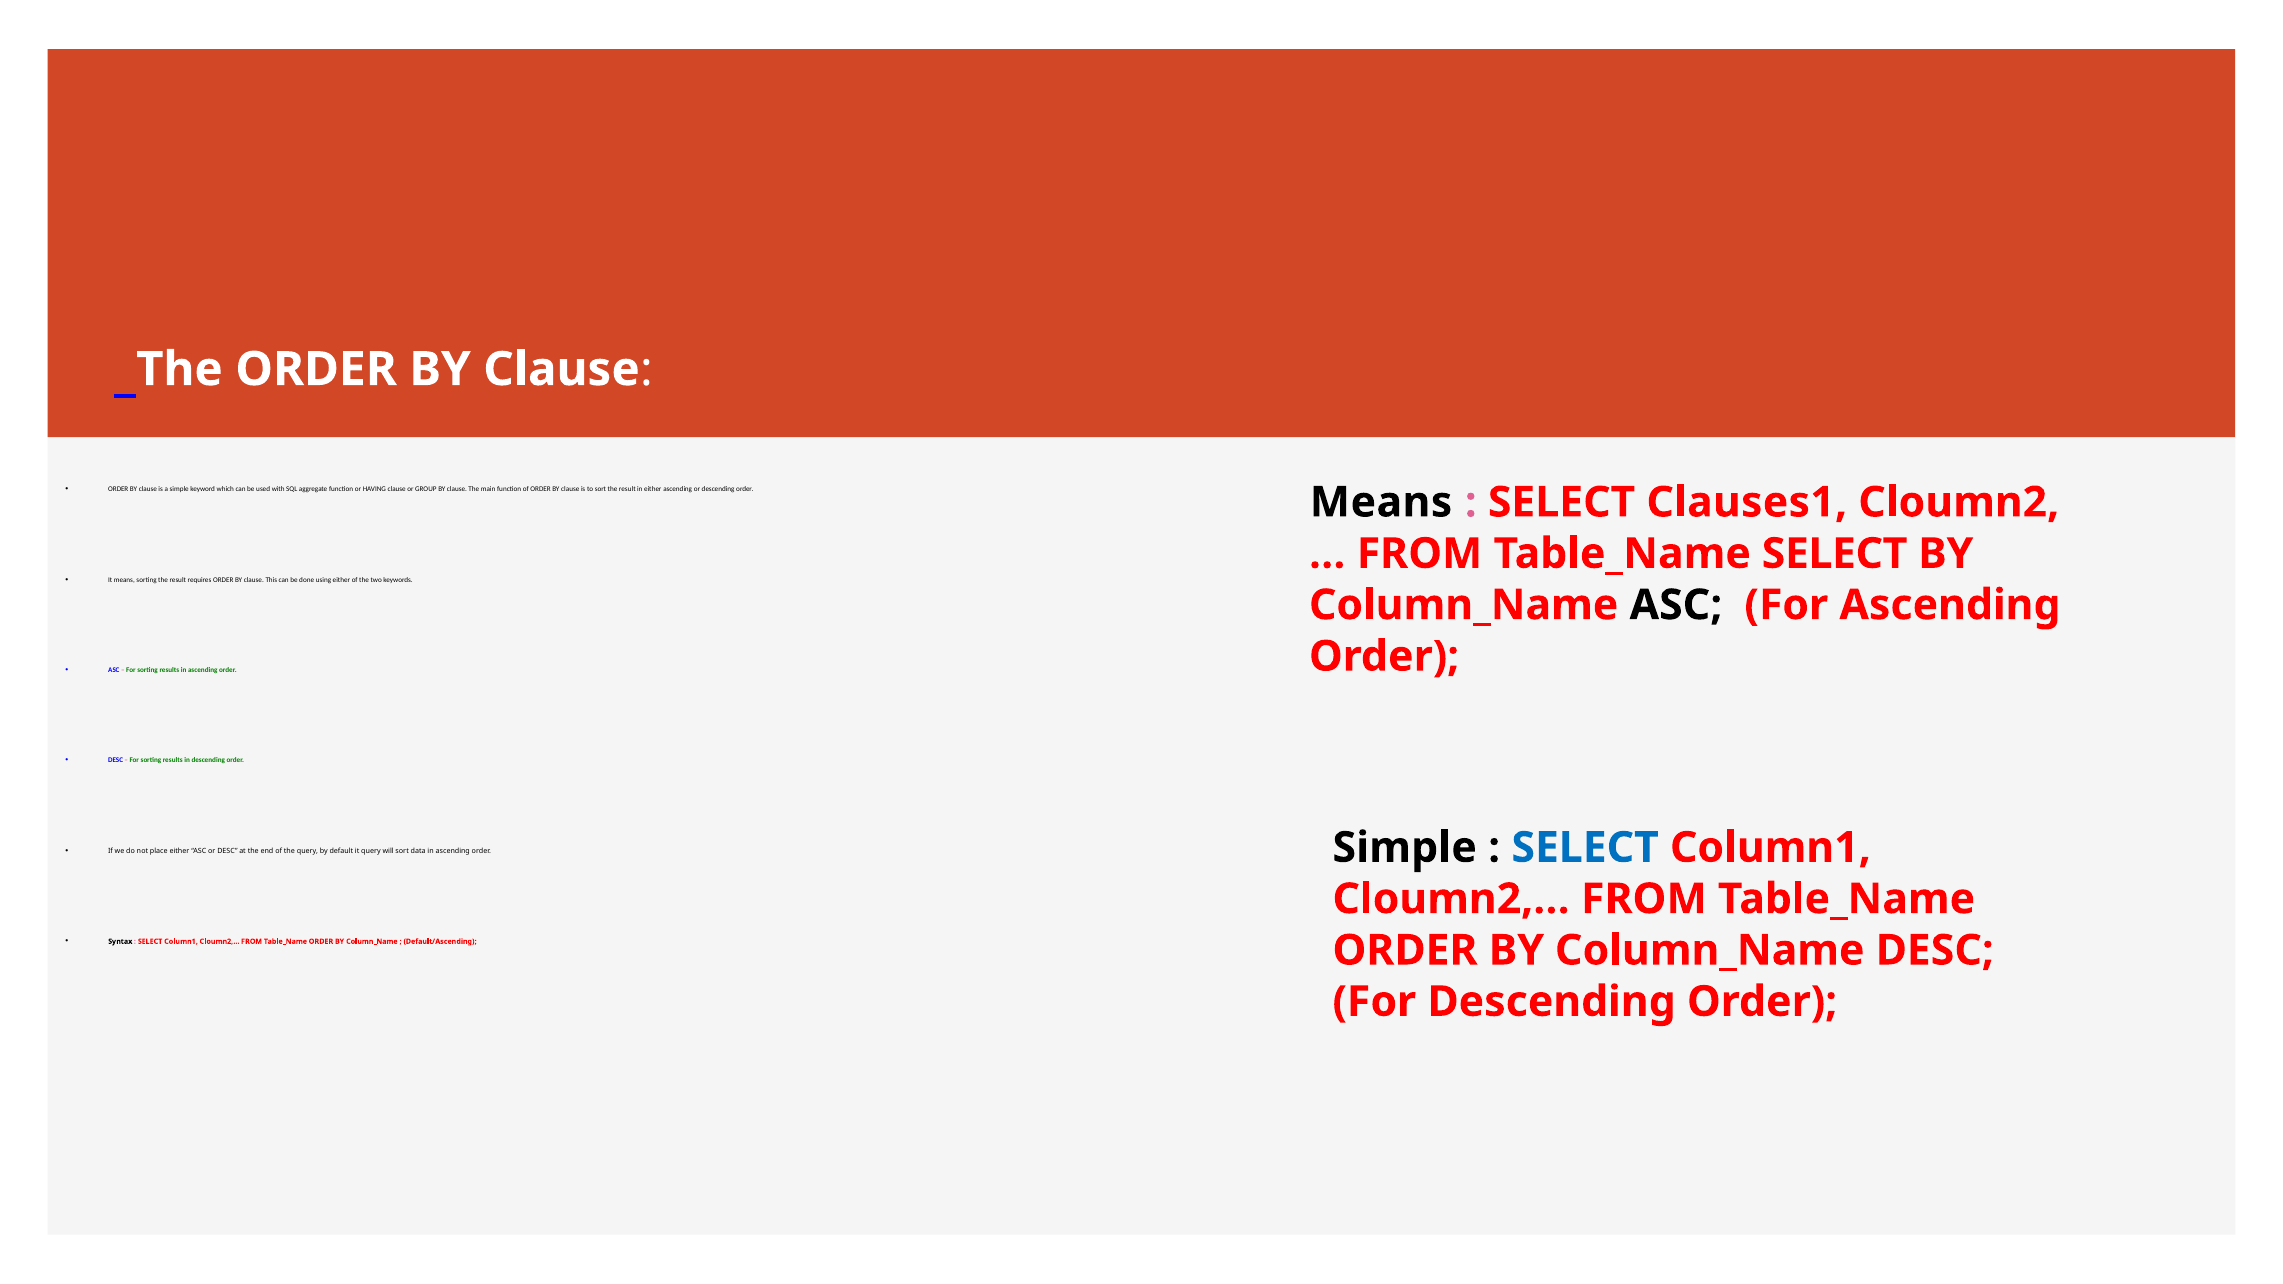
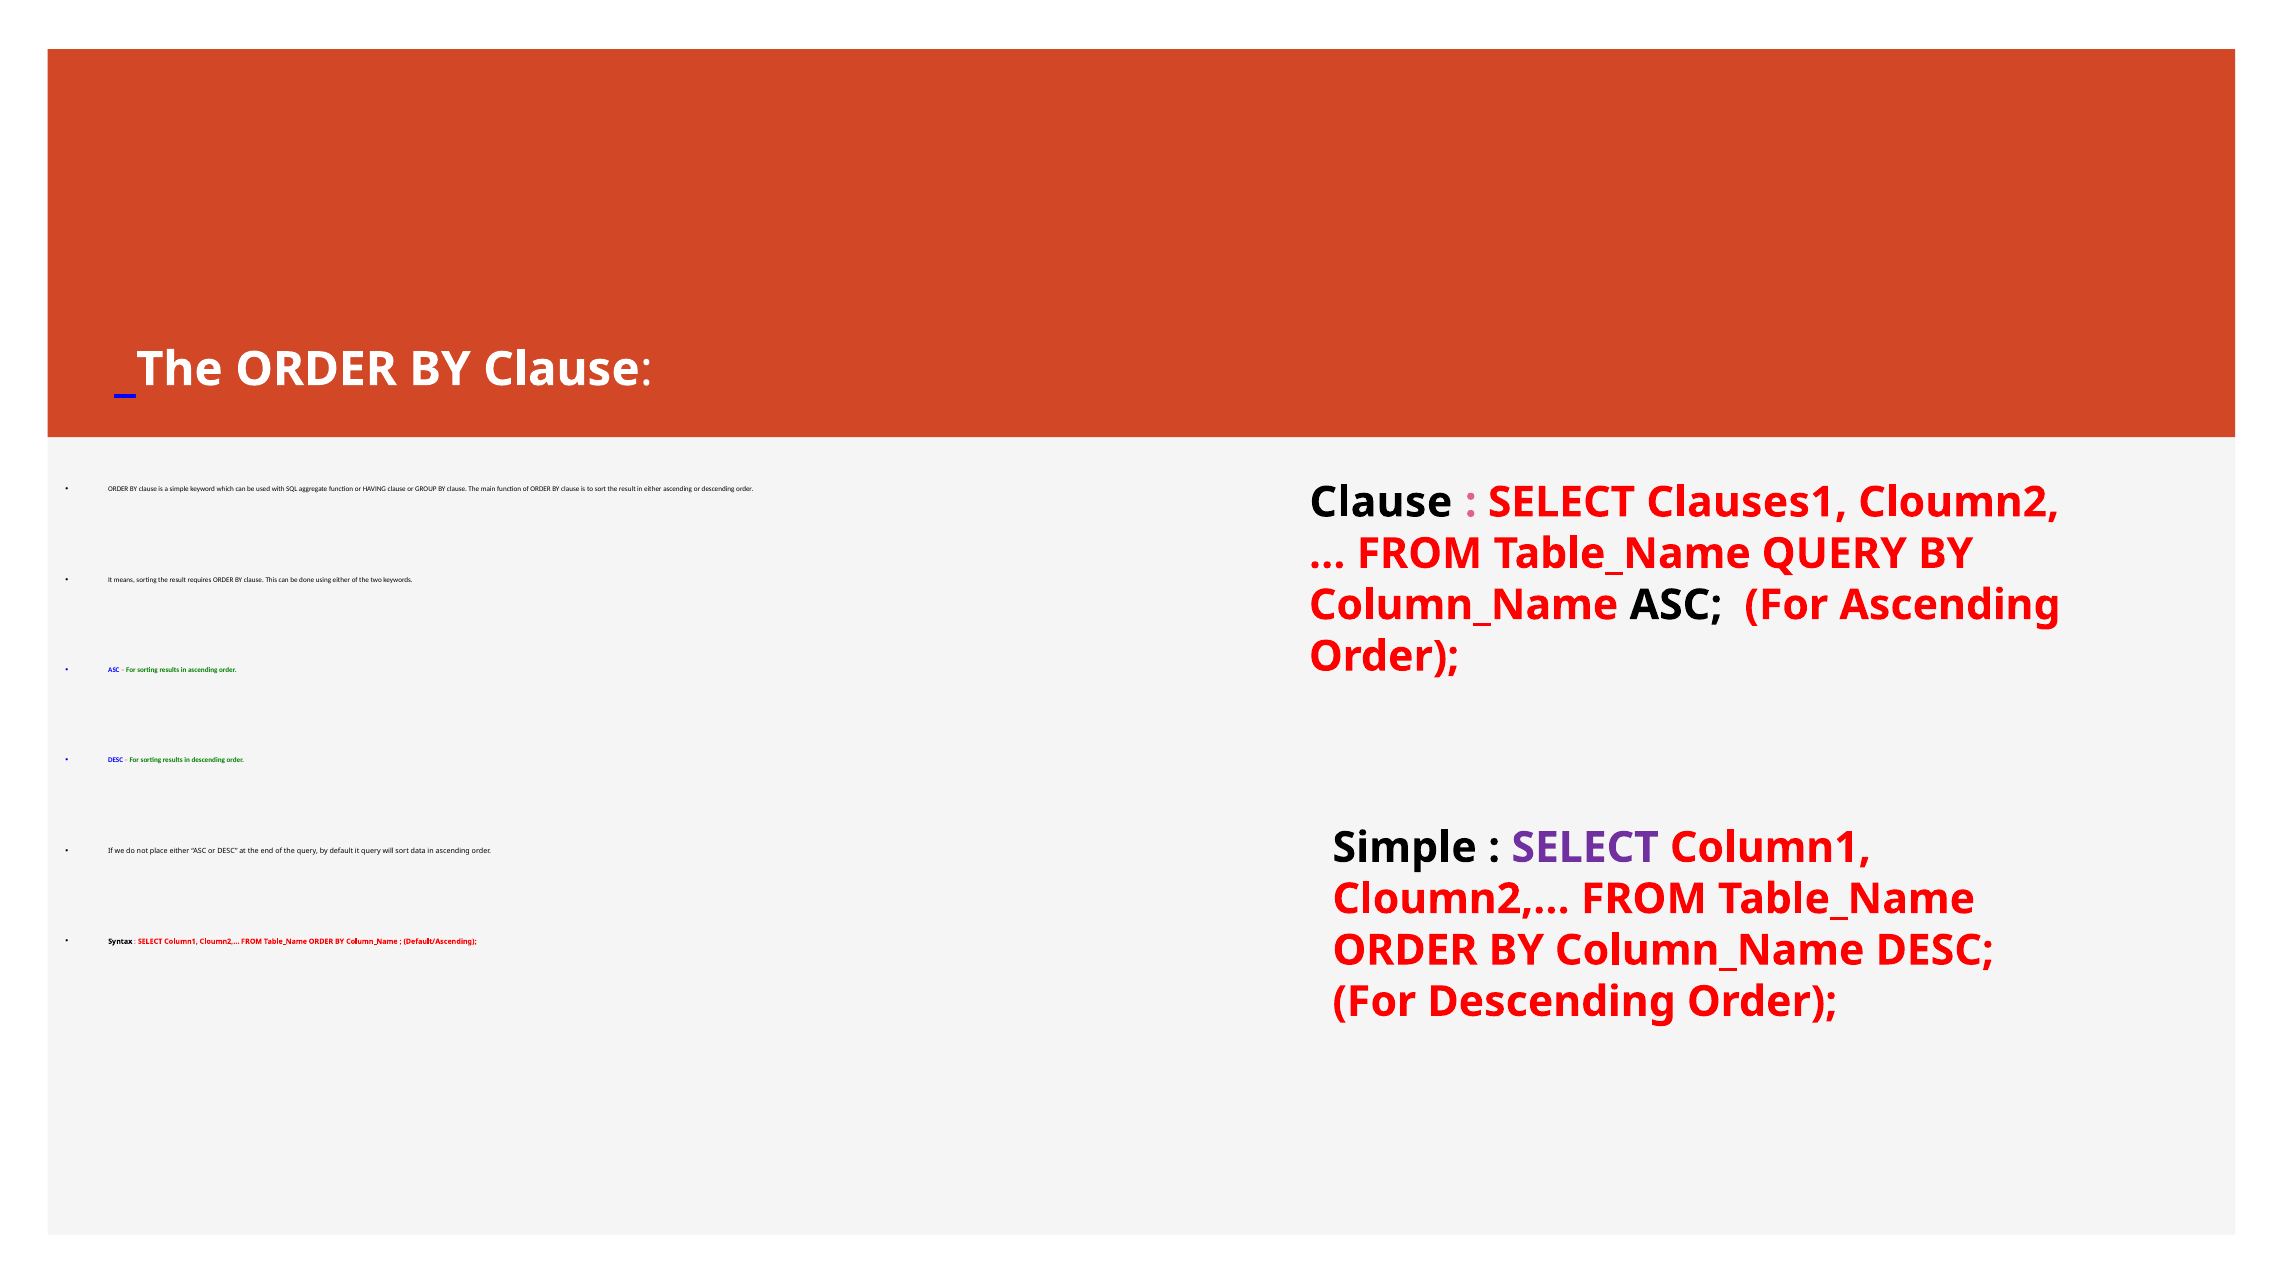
Means: Means -> Clause (1381, 502)
Table_Name SELECT: SELECT -> QUERY (1834, 554)
SELECT colour: blue -> purple (1585, 848)
